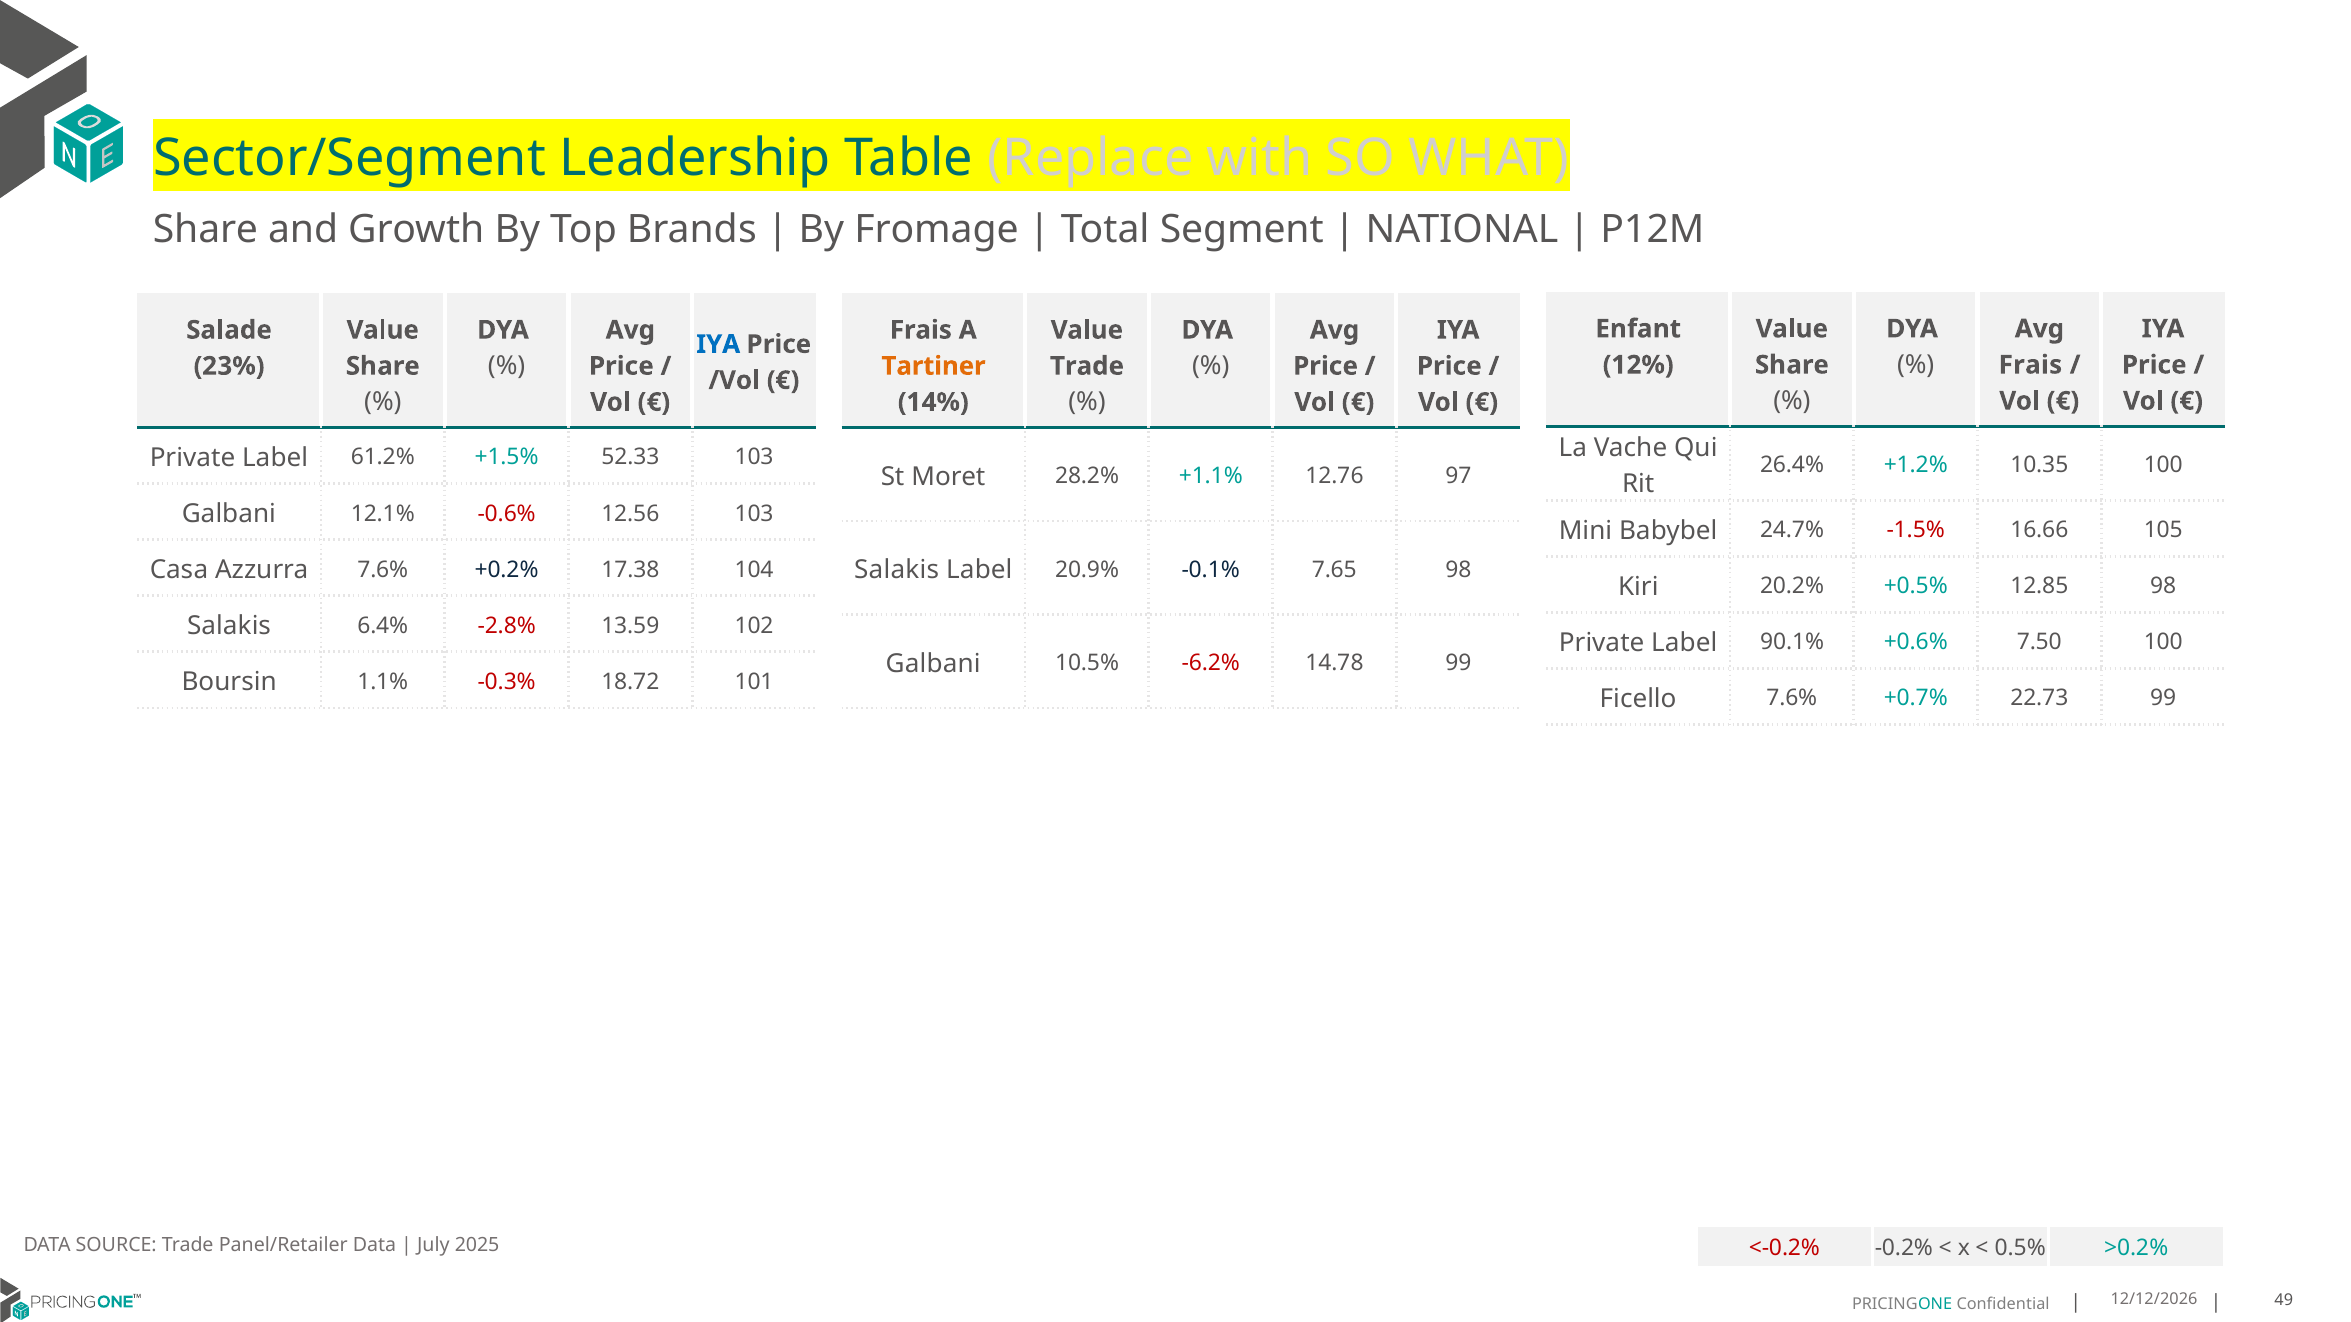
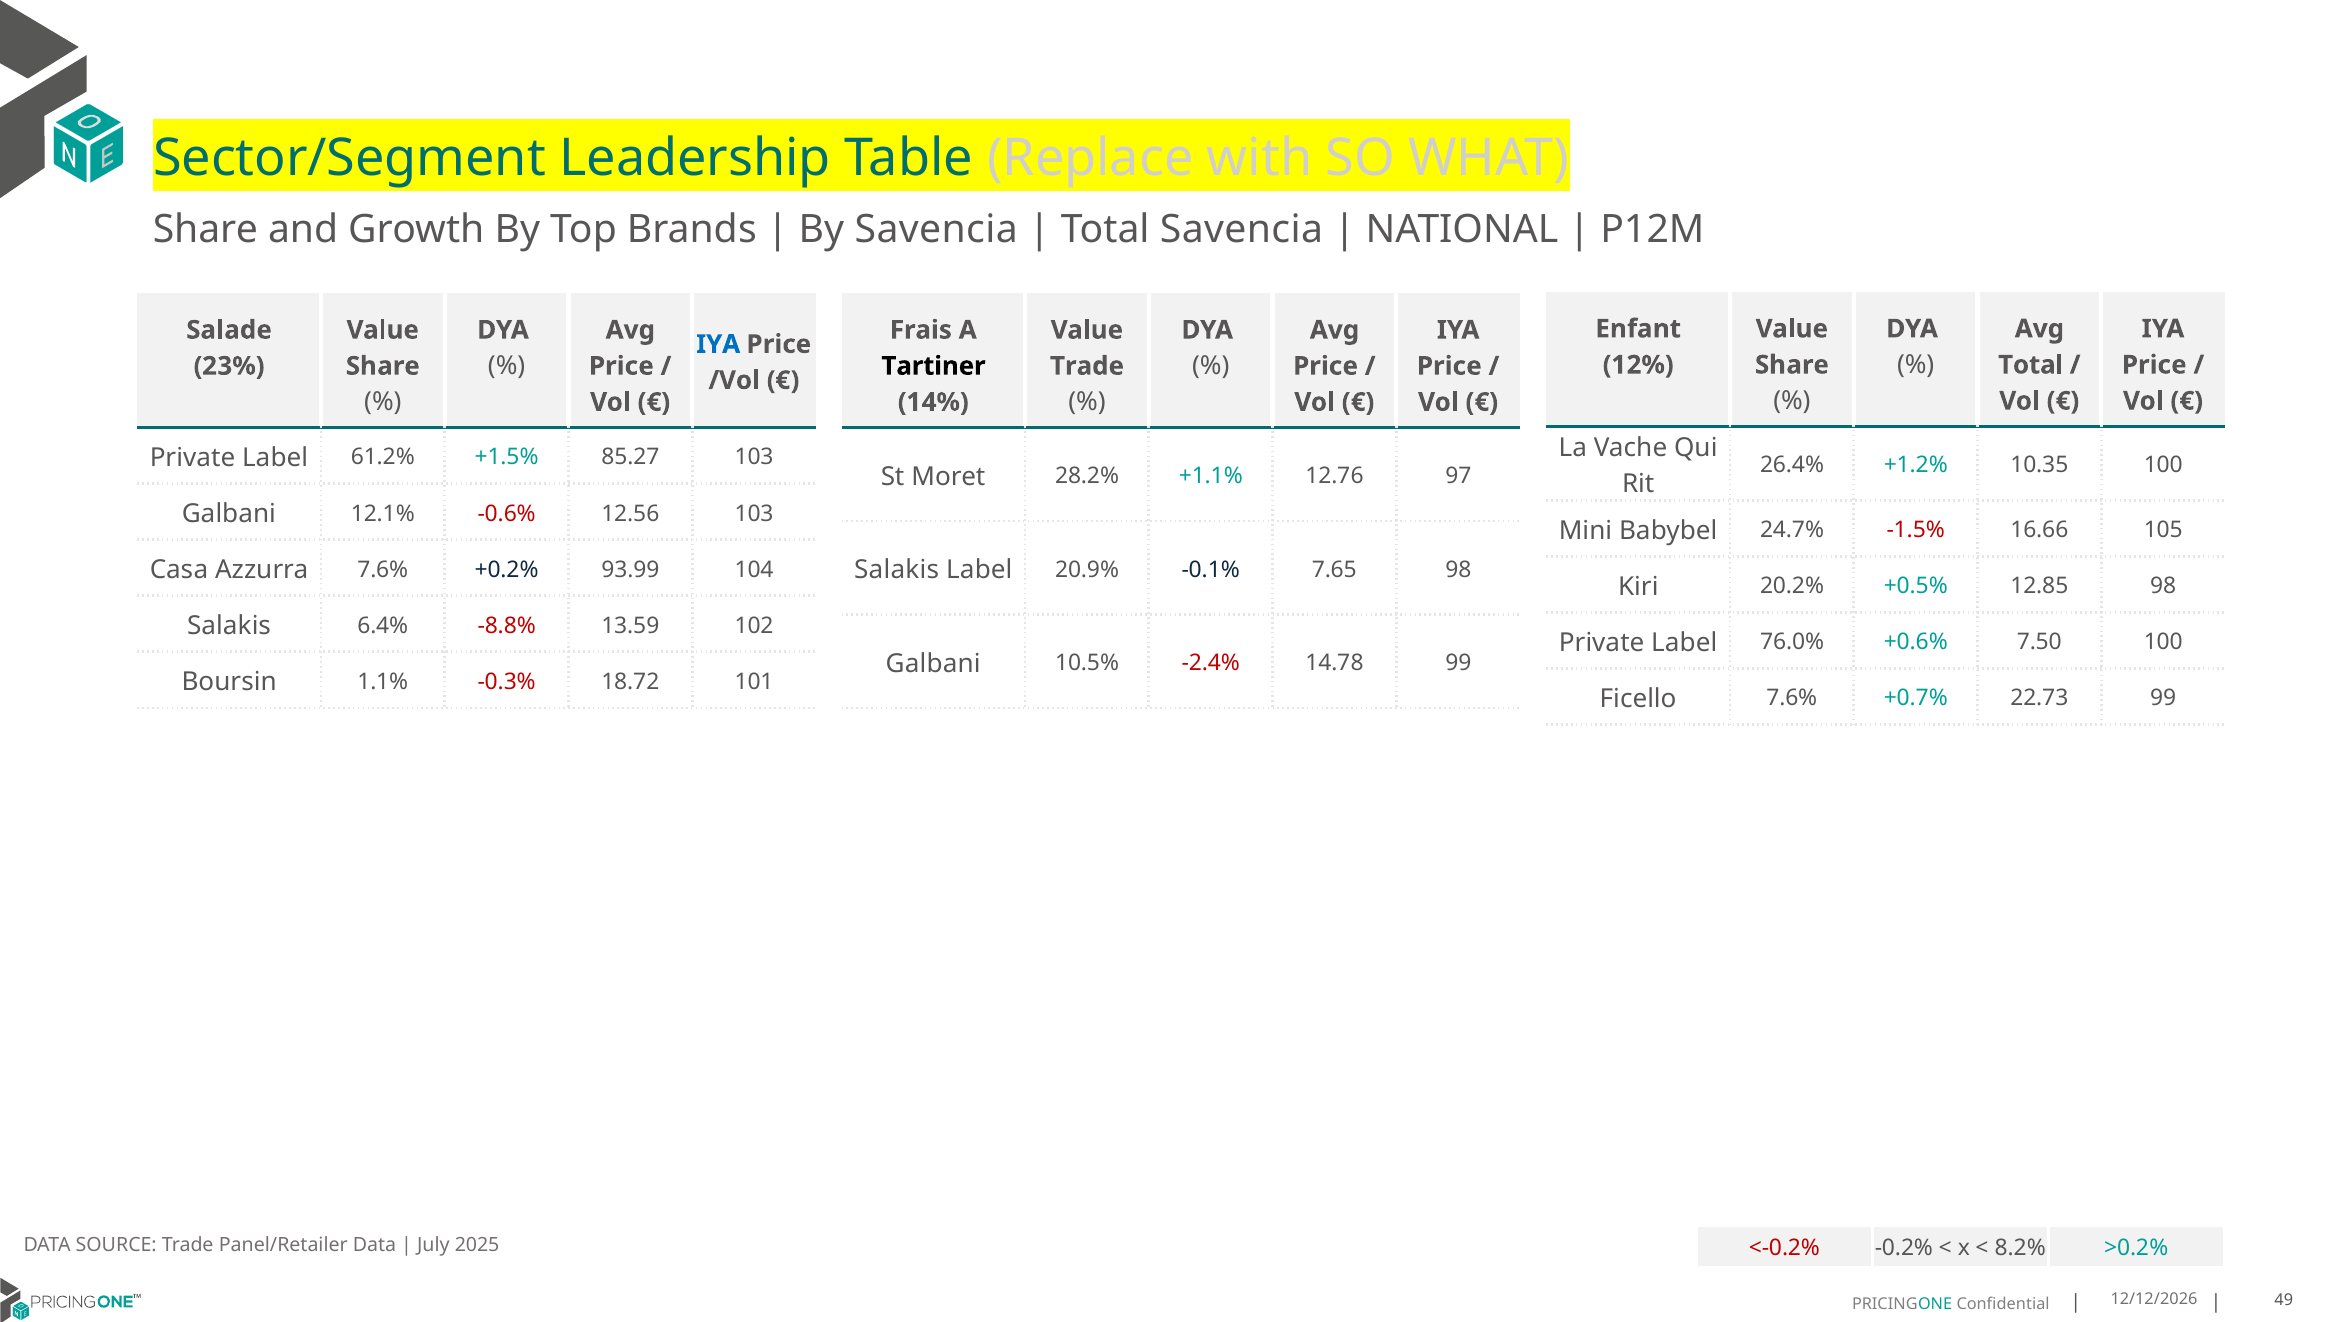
By Fromage: Fromage -> Savencia (936, 229)
Total Segment: Segment -> Savencia (1241, 229)
Frais: Frais -> Total (2031, 365)
Tartiner colour: orange -> black (934, 366)
52.33: 52.33 -> 85.27 (630, 458)
17.38: 17.38 -> 93.99 (630, 570)
-2.8%: -2.8% -> -8.8% (507, 626)
90.1%: 90.1% -> 76.0% (1792, 643)
-6.2%: -6.2% -> -2.4% (1211, 663)
0.5%: 0.5% -> 8.2% (2020, 1248)
